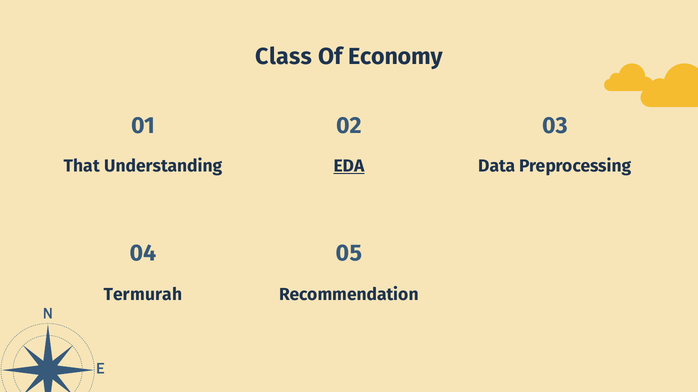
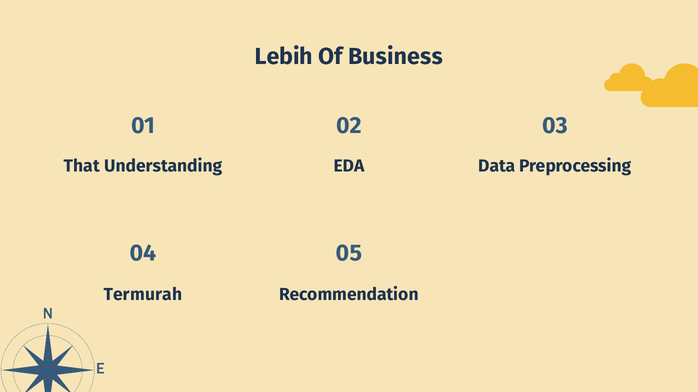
Class: Class -> Lebih (284, 57)
Economy: Economy -> Business (395, 57)
EDA underline: present -> none (349, 166)
